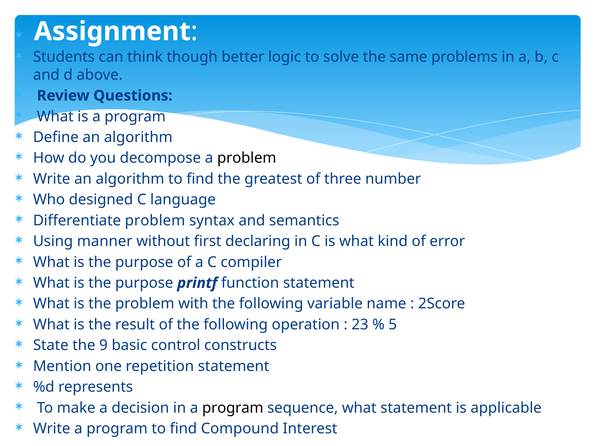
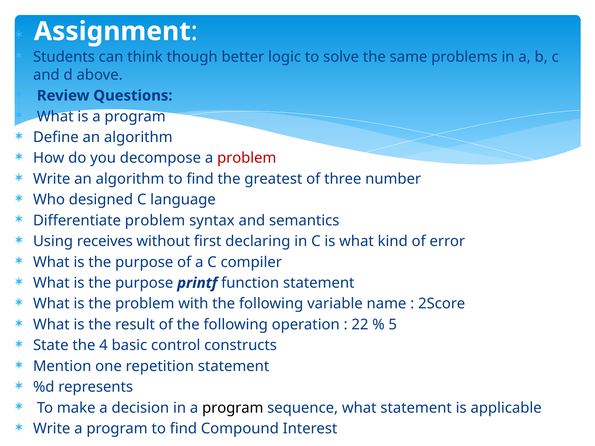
problem colour: black -> red (247, 158)
manner: manner -> receives (105, 241)
23: 23 -> 22 (360, 325)
9: 9 -> 4 (103, 346)
